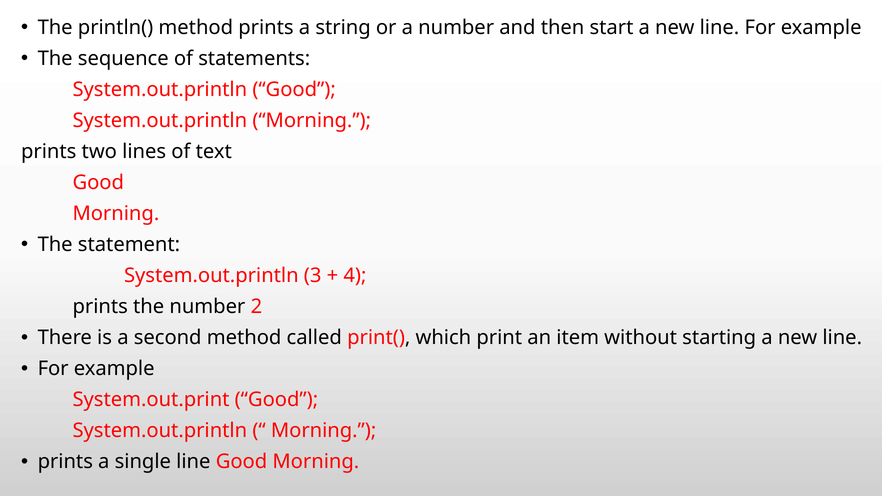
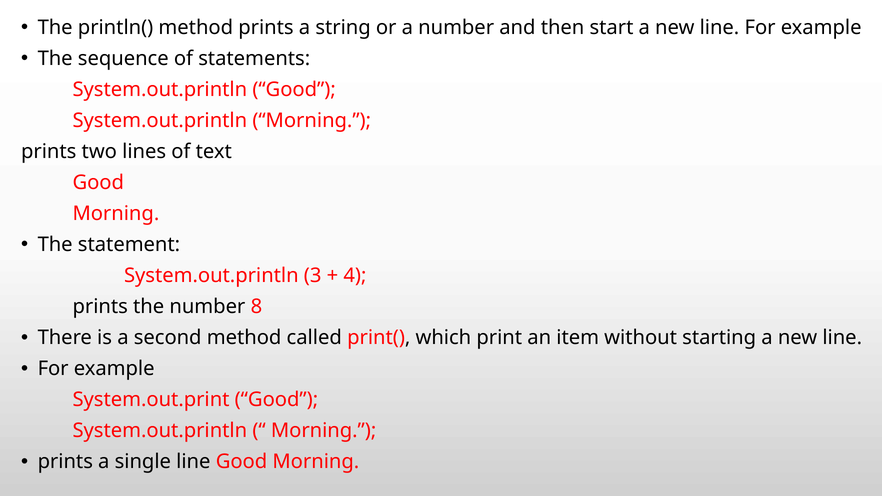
2: 2 -> 8 (256, 307)
